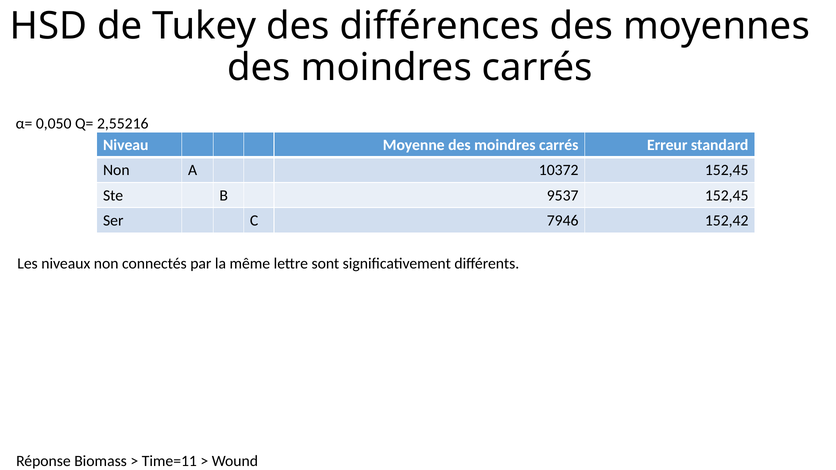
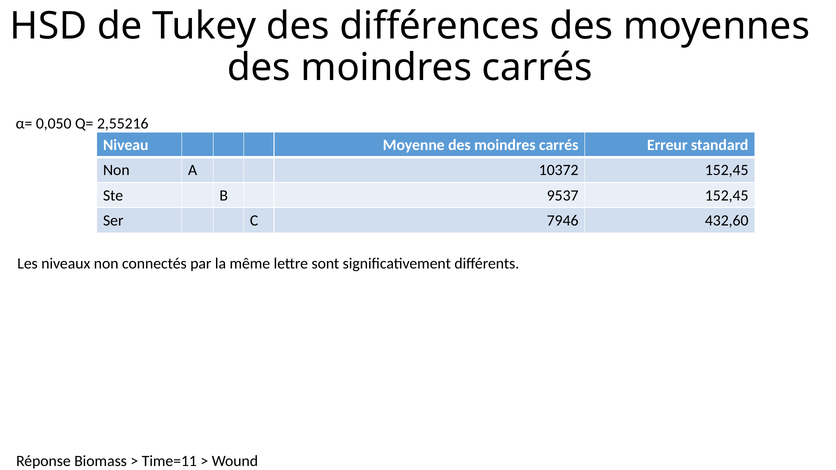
152,42: 152,42 -> 432,60 (727, 221)
